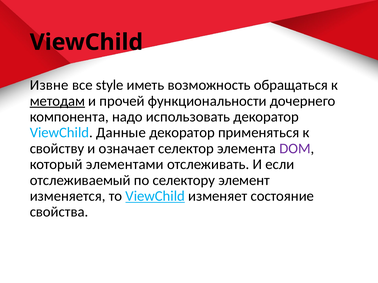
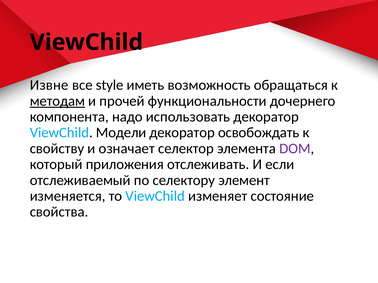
Данные: Данные -> Модели (121, 133)
применяться: применяться -> освобождать (259, 133)
элементами: элементами -> приложения (125, 165)
ViewChild underline: present -> none (155, 196)
